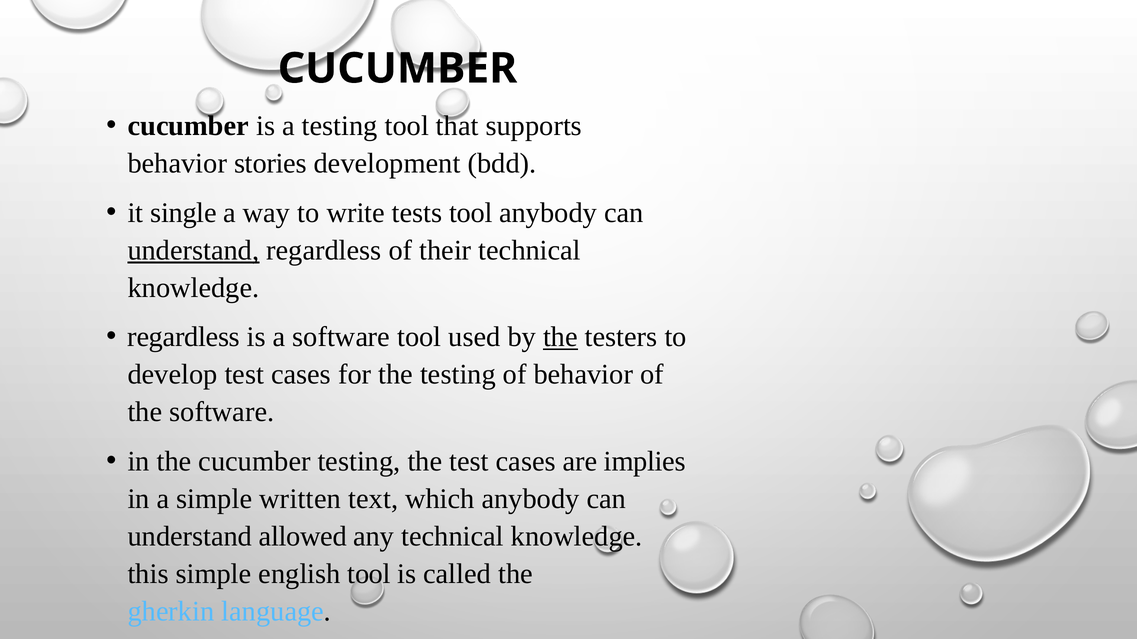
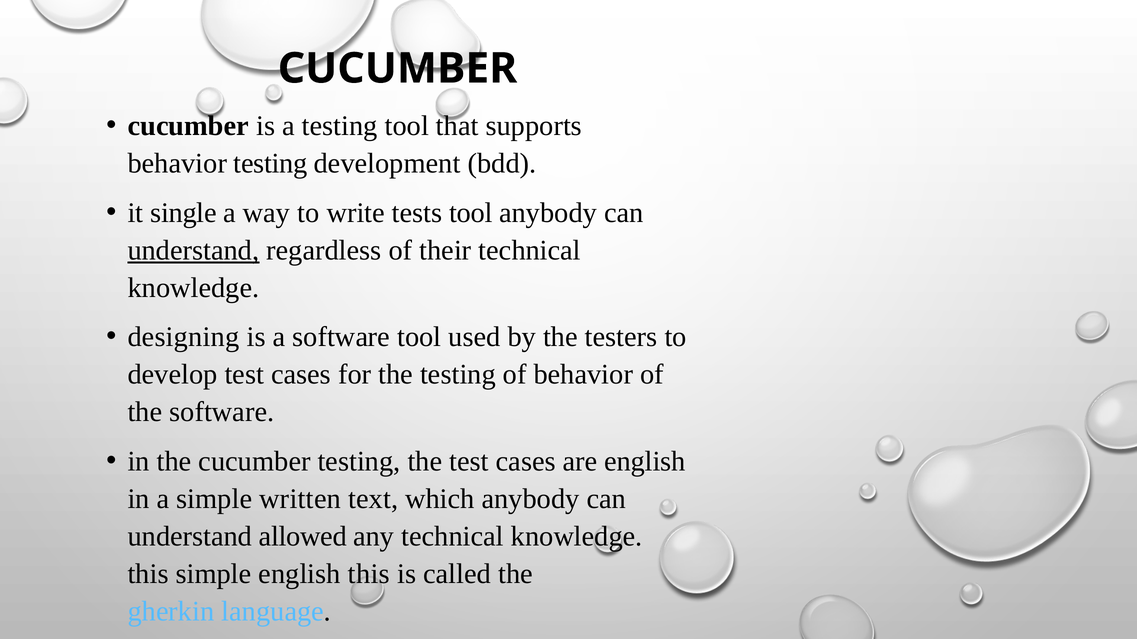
behavior stories: stories -> testing (270, 164)
regardless: regardless -> designing (183, 337)
the underline: present -> none (560, 337)
are implies: implies -> english (645, 462)
english tool: tool -> this (369, 574)
